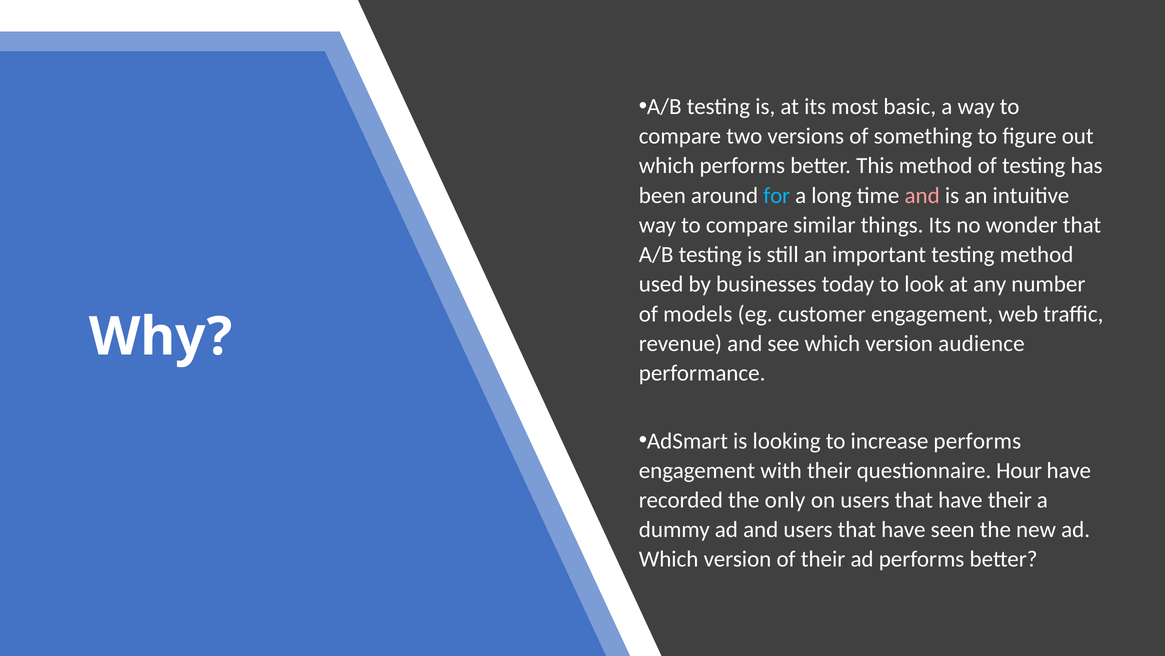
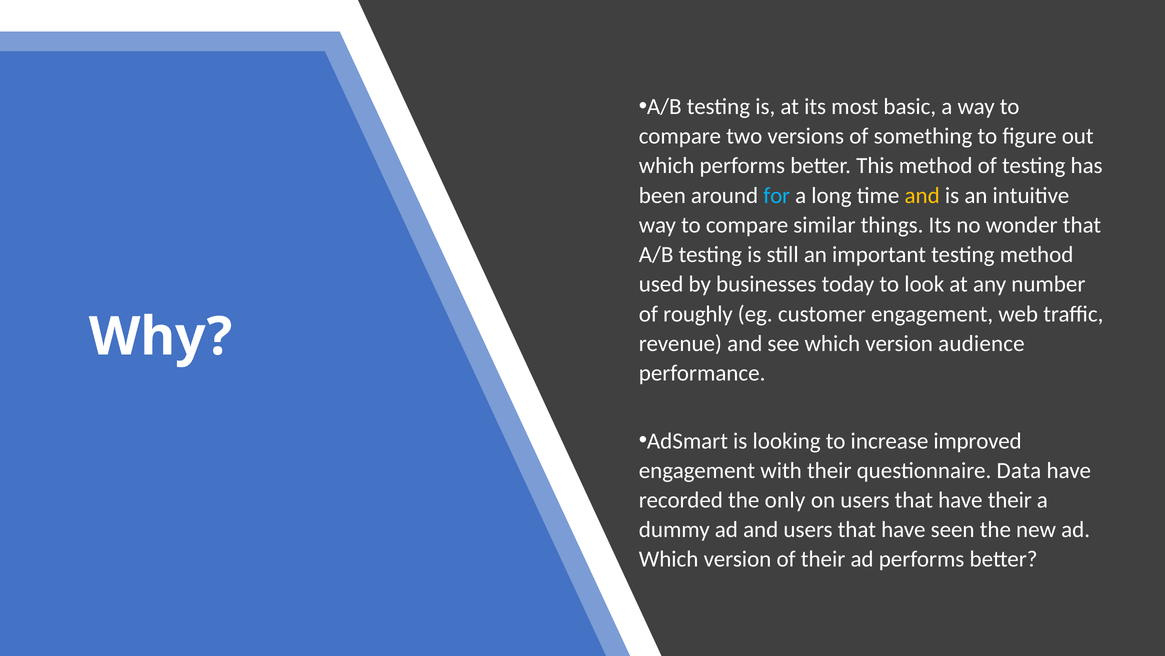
and colour: pink -> yellow (922, 195)
models: models -> roughly (698, 314)
increase performs: performs -> improved (978, 440)
Hour: Hour -> Data (1019, 470)
